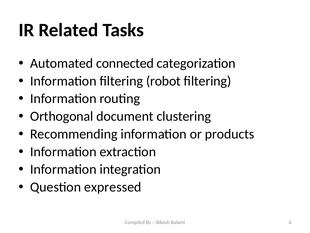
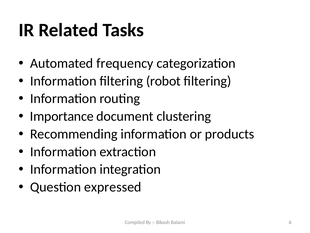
connected: connected -> frequency (125, 63)
Orthogonal: Orthogonal -> Importance (62, 116)
